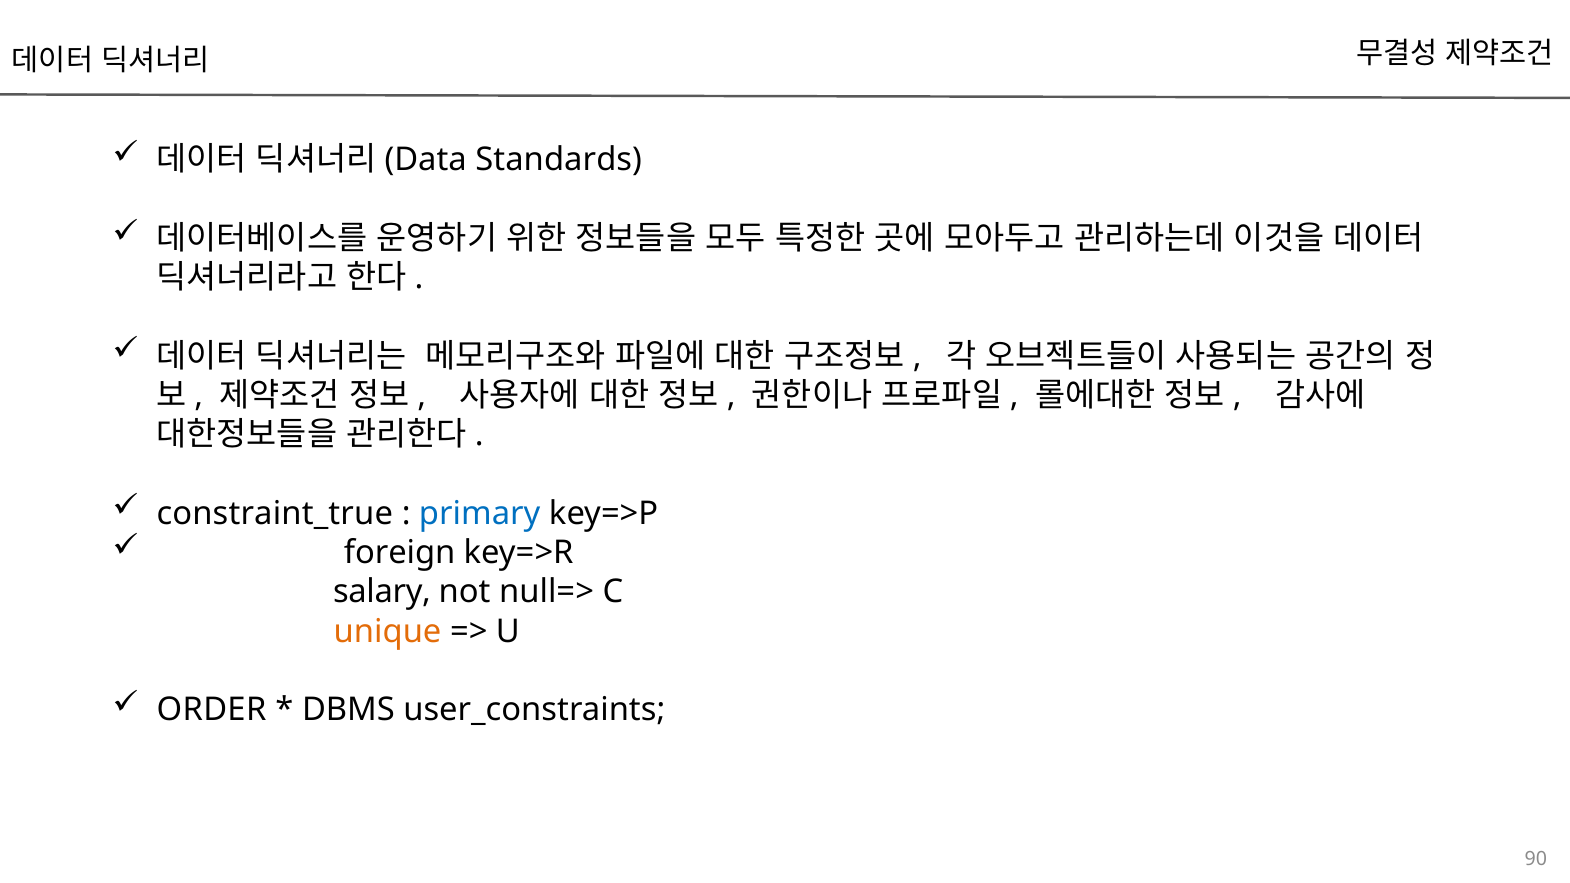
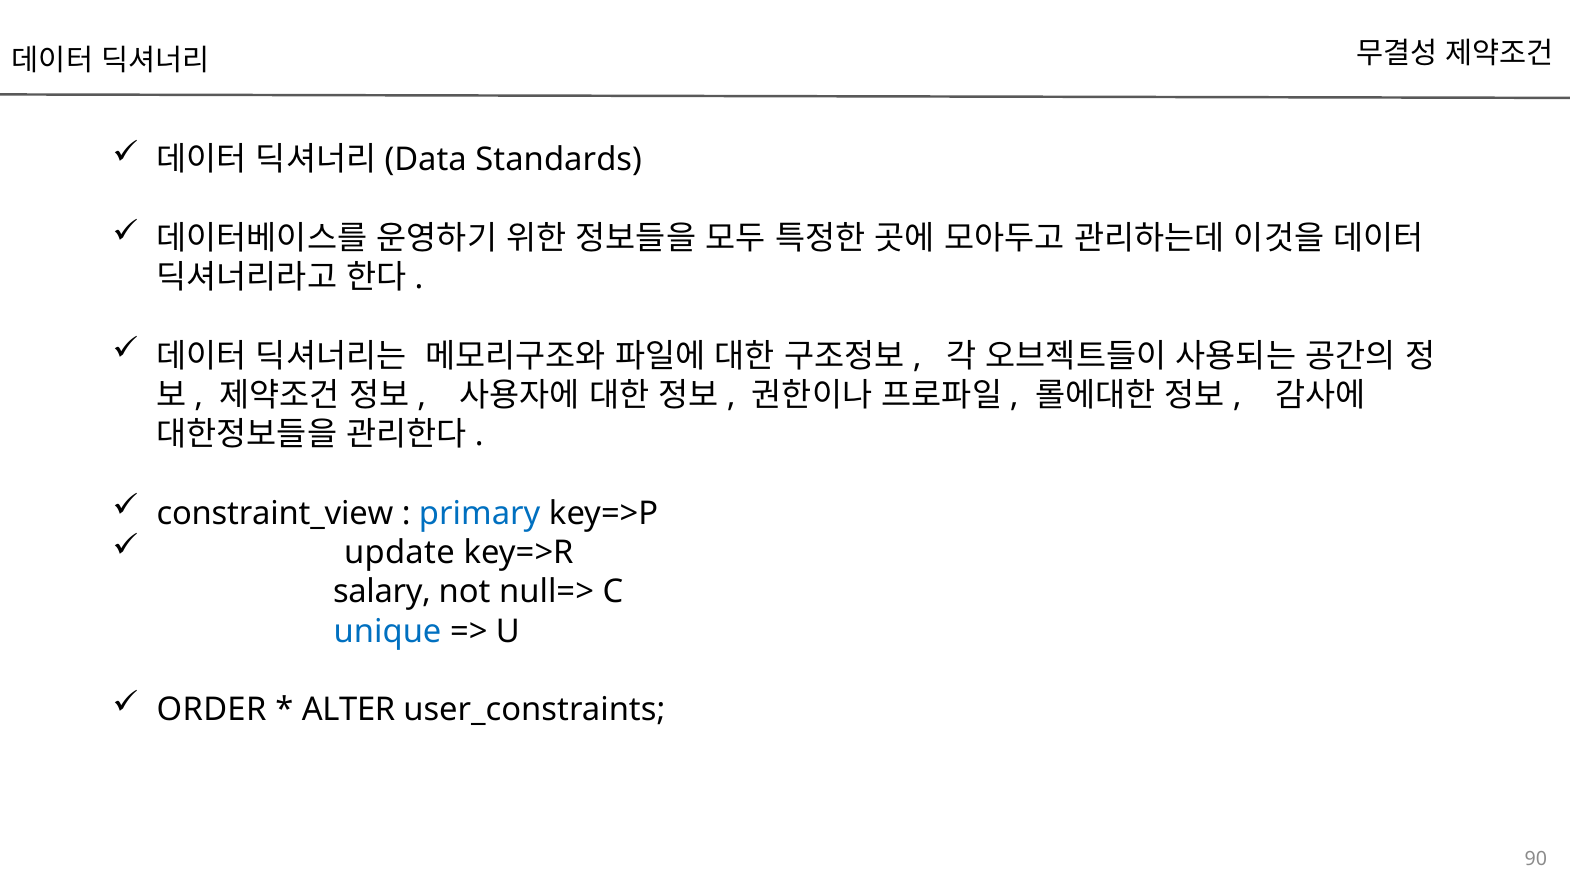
constraint_true: constraint_true -> constraint_view (275, 514)
foreign: foreign -> update (399, 553)
unique colour: orange -> blue (388, 631)
DBMS: DBMS -> ALTER (349, 710)
